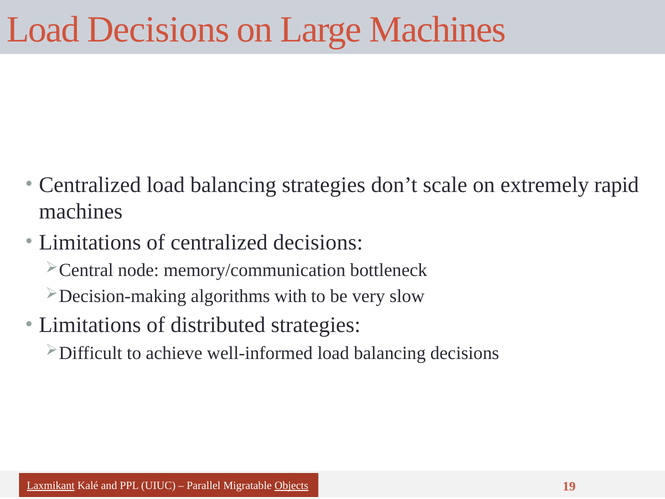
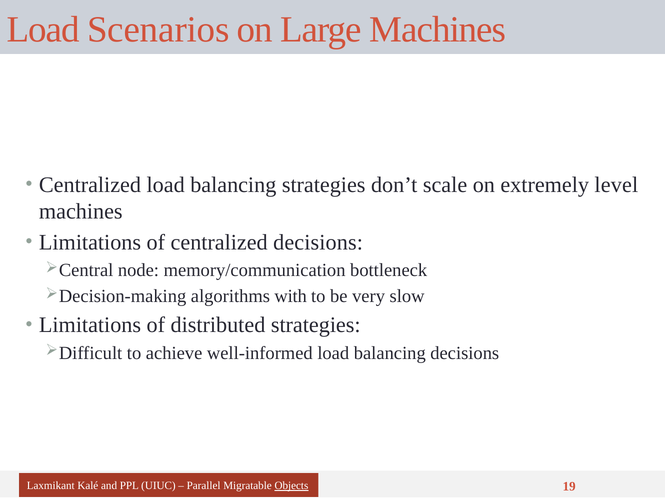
Load Decisions: Decisions -> Scenarios (158, 30)
rapid: rapid -> level (616, 185)
Laxmikant underline: present -> none (51, 485)
